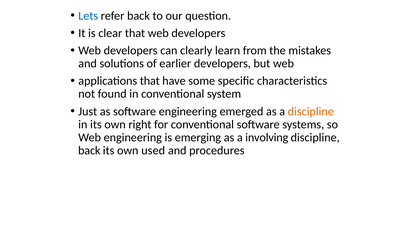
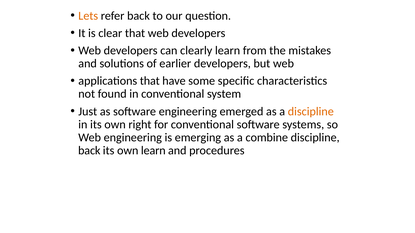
Lets colour: blue -> orange (88, 16)
involving: involving -> combine (267, 138)
own used: used -> learn (153, 151)
